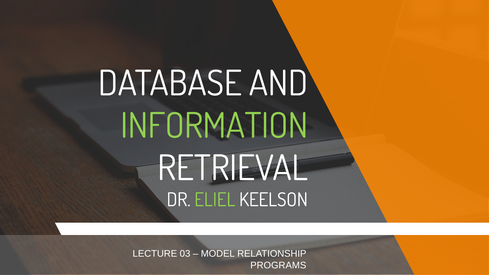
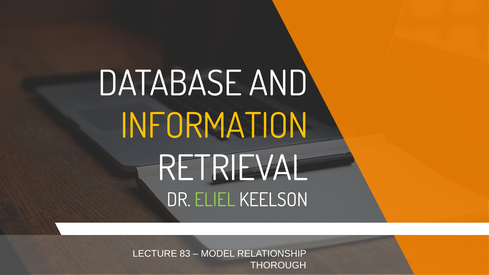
INFORMATION colour: light green -> yellow (214, 126)
03: 03 -> 83 (185, 254)
PROGRAMS: PROGRAMS -> THOROUGH (278, 265)
